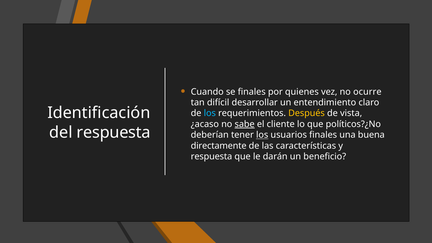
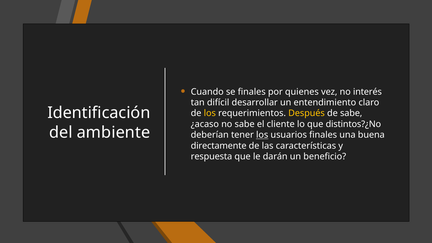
ocurre: ocurre -> interés (367, 92)
los colour: light blue -> yellow (210, 113)
de vista: vista -> sabe (351, 113)
sabe underline: present -> none (245, 124)
políticos?¿No: políticos?¿No -> distintos?¿No (353, 124)
del respuesta: respuesta -> ambiente (113, 132)
